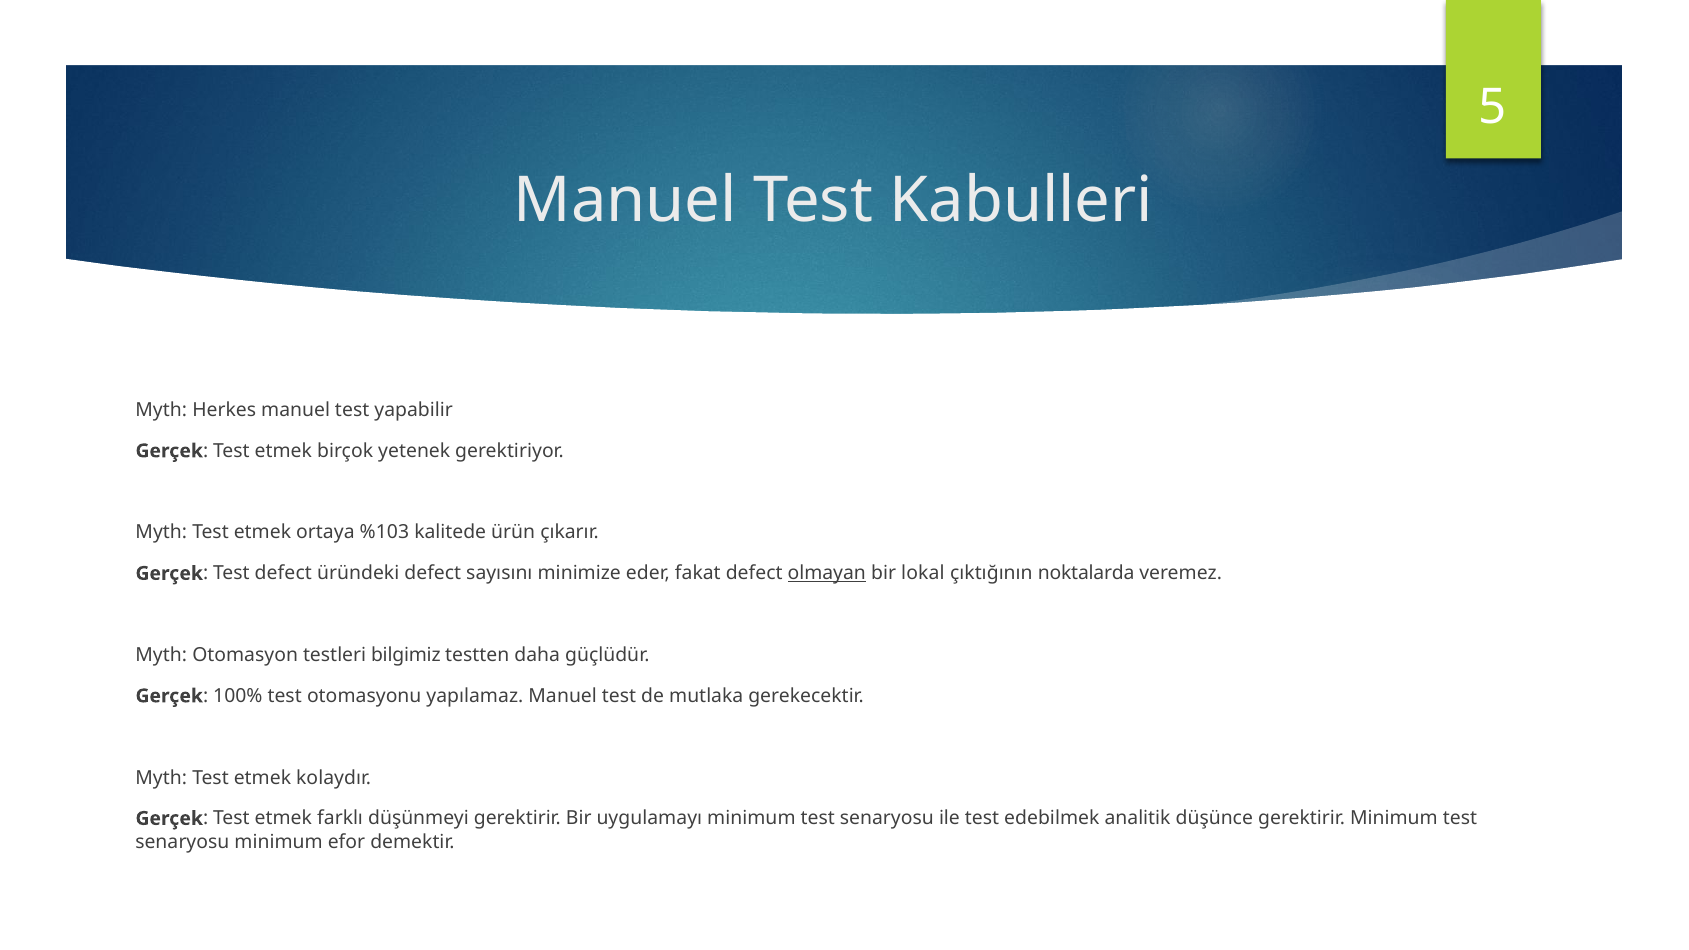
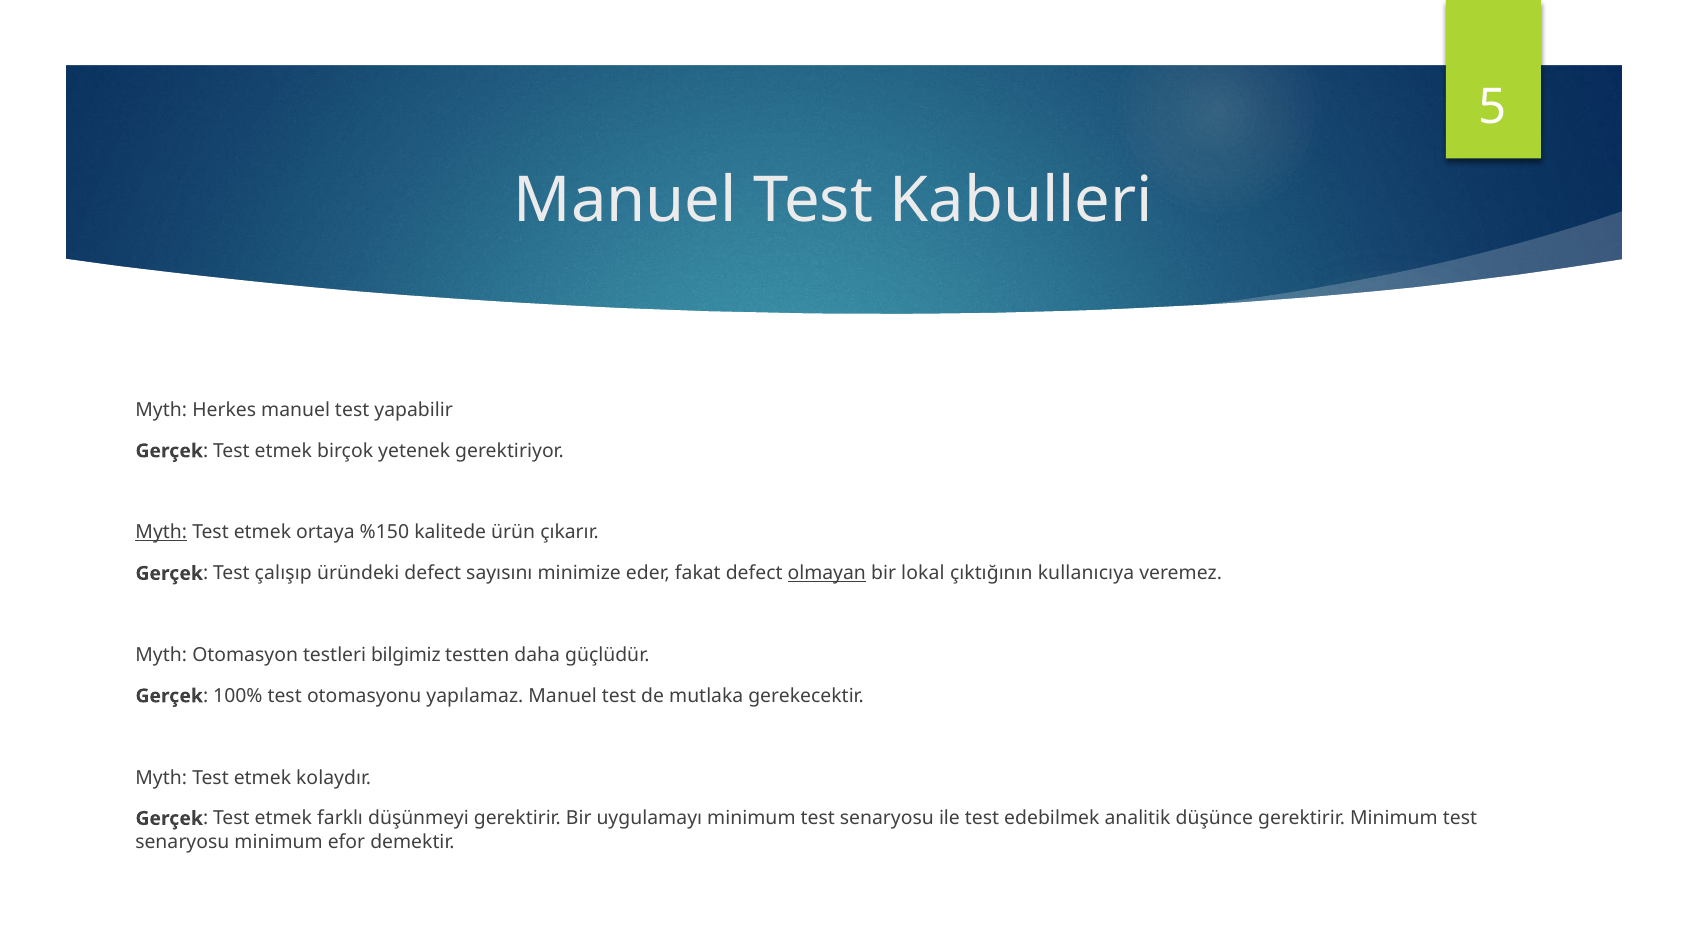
Myth underline: none -> present (161, 533)
%103: %103 -> %150 (384, 533)
Test defect: defect -> çalışıp (283, 573)
noktalarda: noktalarda -> kullanıcıya (1086, 573)
